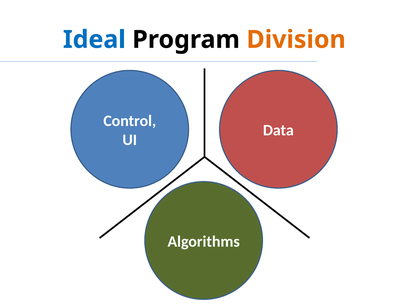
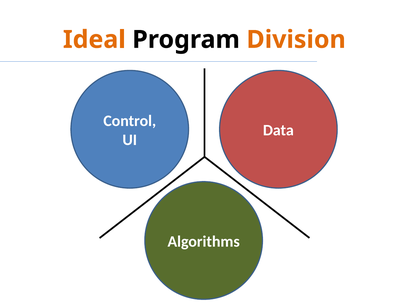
Ideal colour: blue -> orange (94, 40)
